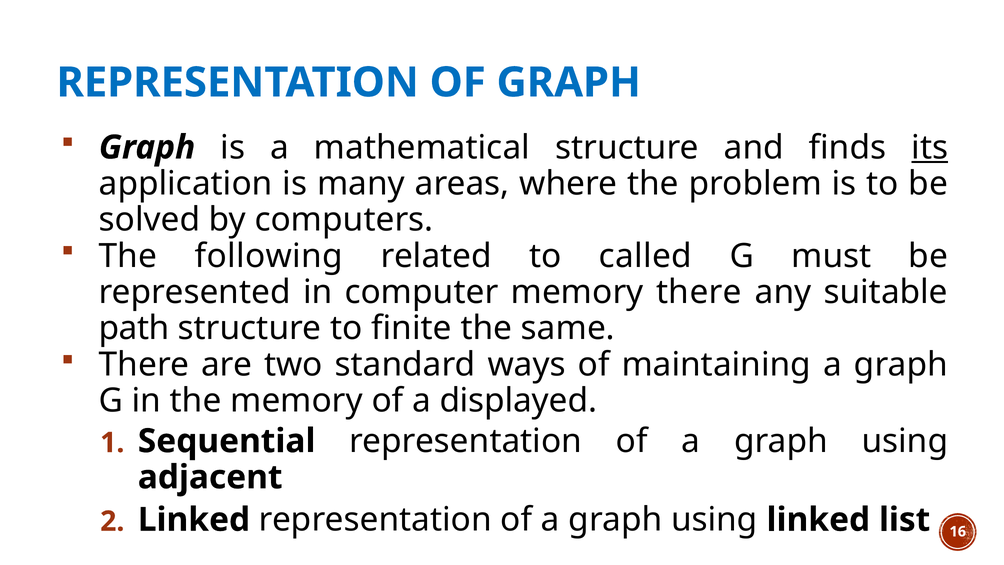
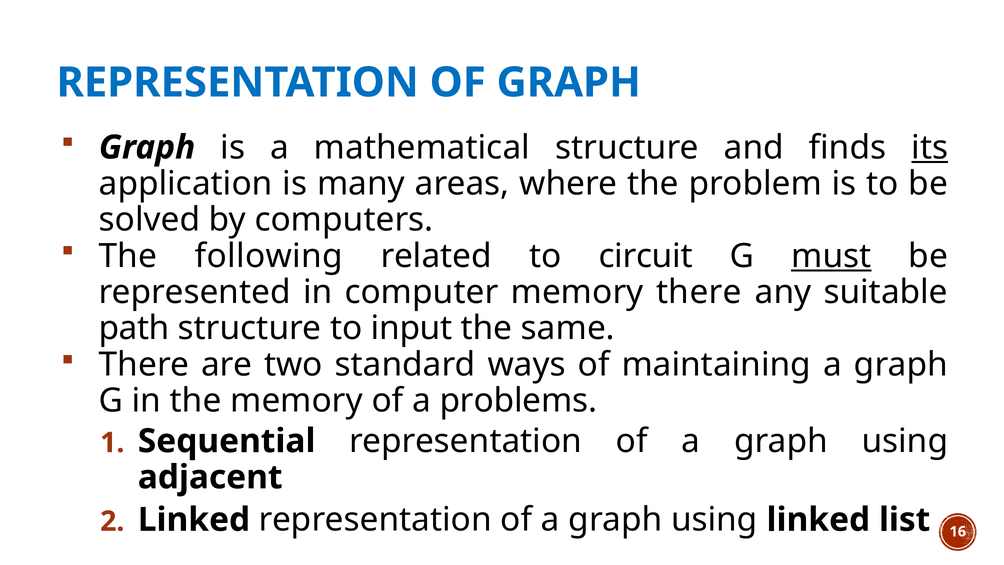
called: called -> circuit (646, 256)
must underline: none -> present (831, 256)
finite: finite -> input (412, 328)
displayed: displayed -> problems (518, 401)
